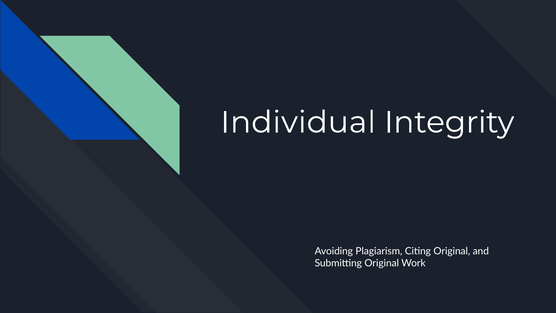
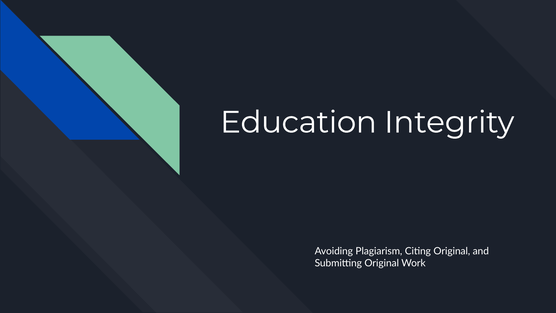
Individual: Individual -> Education (298, 122)
